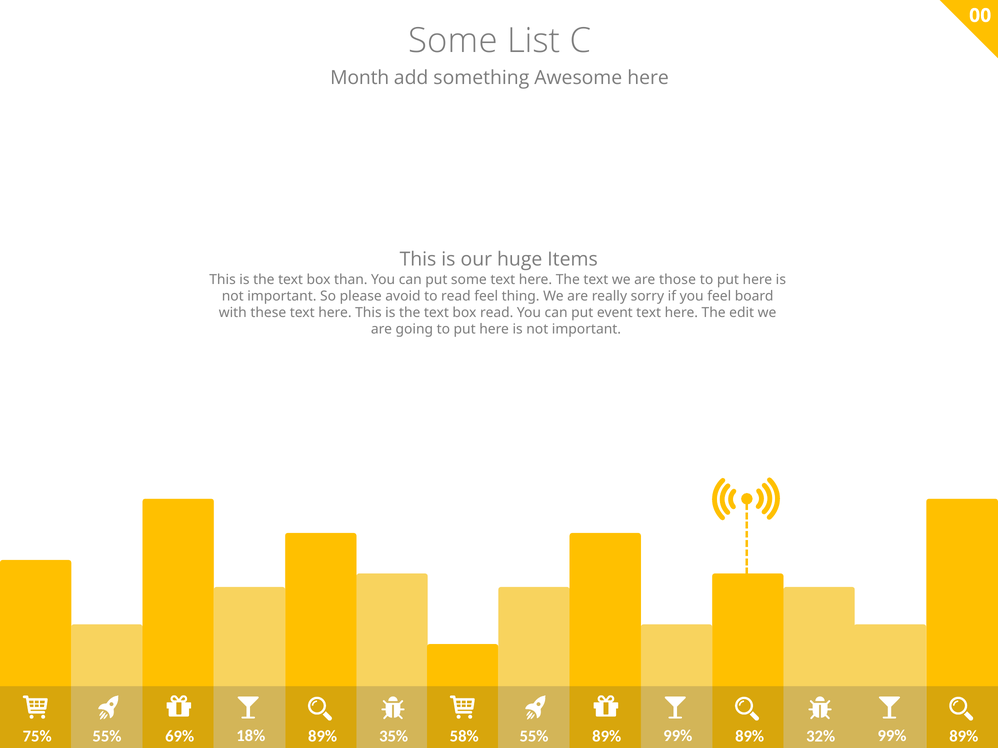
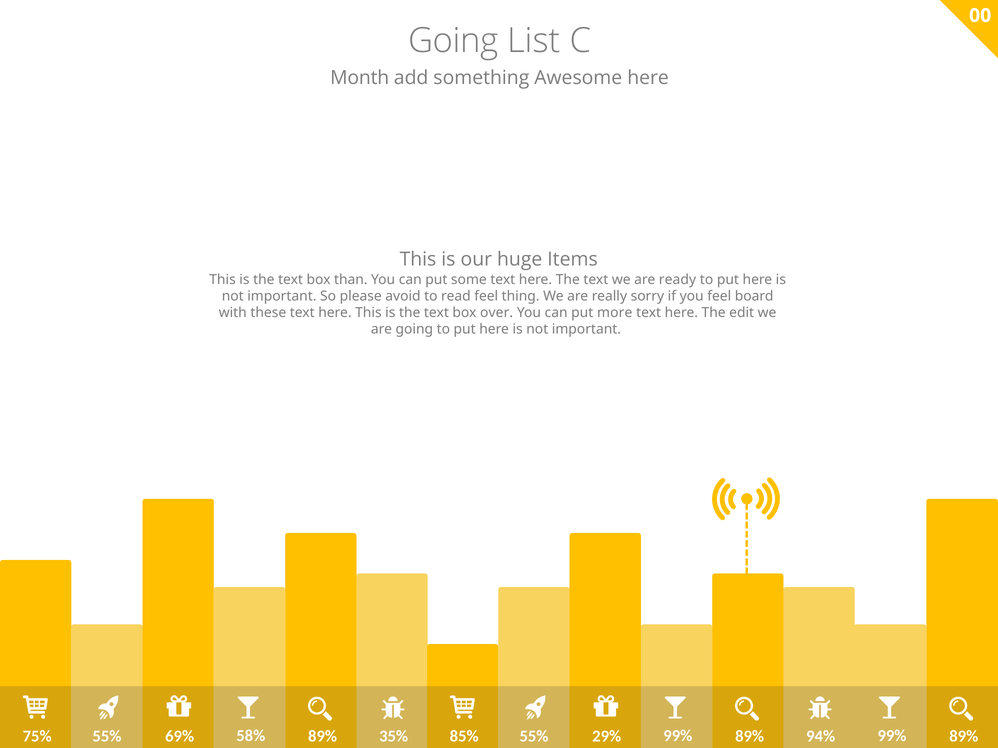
Some: Some -> Going (453, 41)
those: those -> ready (677, 280)
box read: read -> over (497, 313)
event: event -> more (615, 313)
18%: 18% -> 58% (251, 736)
58%: 58% -> 85% (464, 737)
55% 89%: 89% -> 29% (607, 737)
32%: 32% -> 94% (821, 737)
